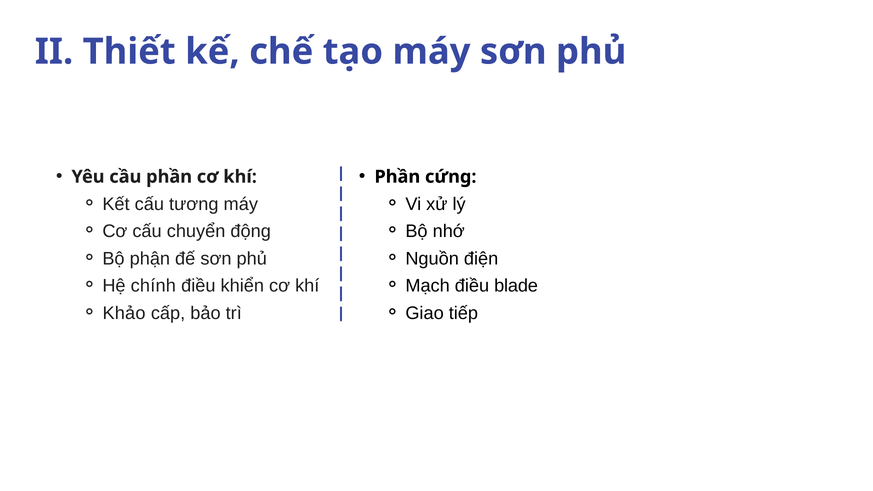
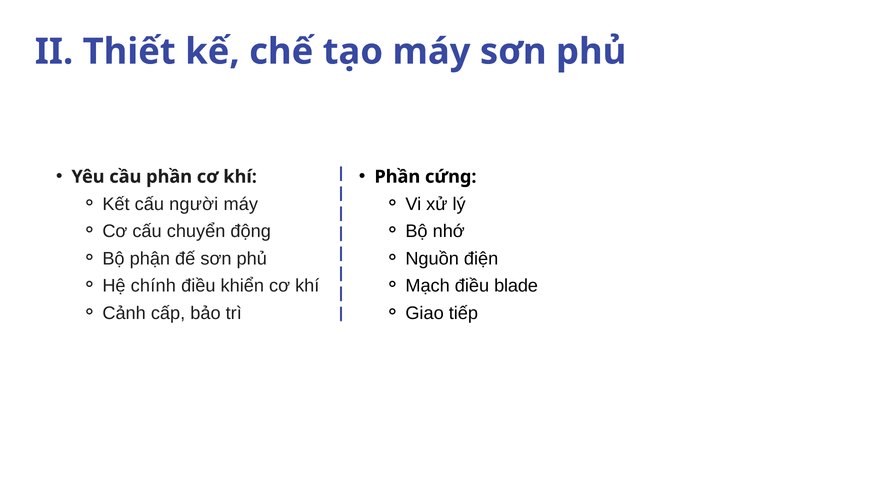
tương: tương -> người (194, 204)
Khảo: Khảo -> Cảnh (124, 313)
